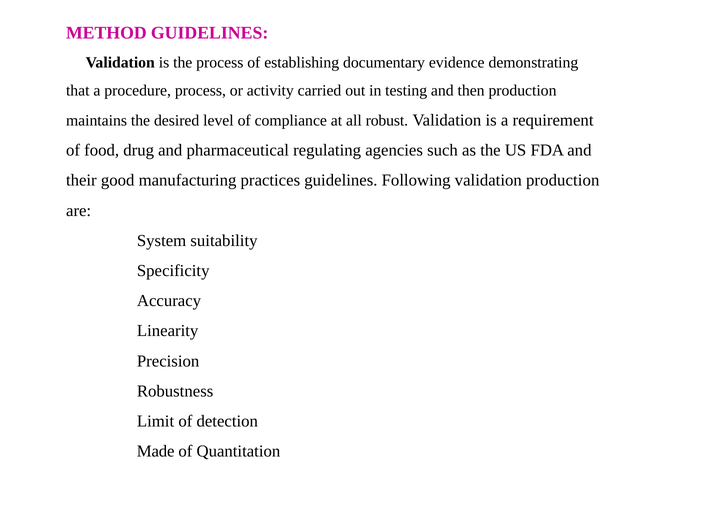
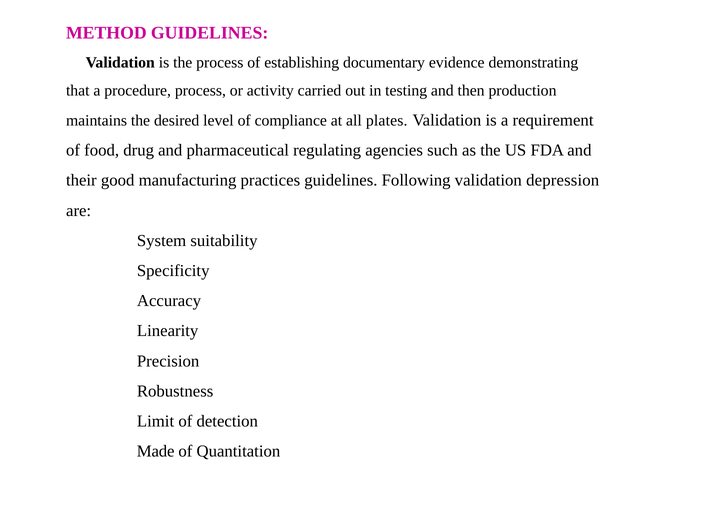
robust: robust -> plates (387, 121)
validation production: production -> depression (563, 181)
